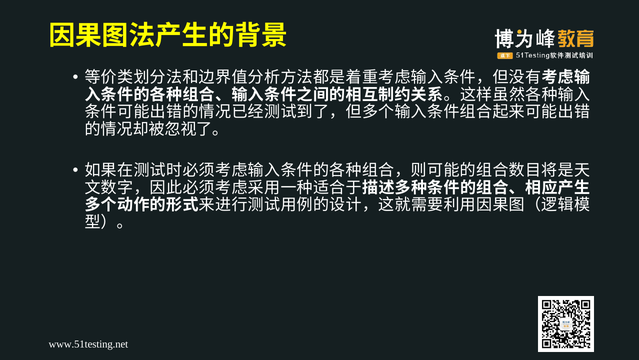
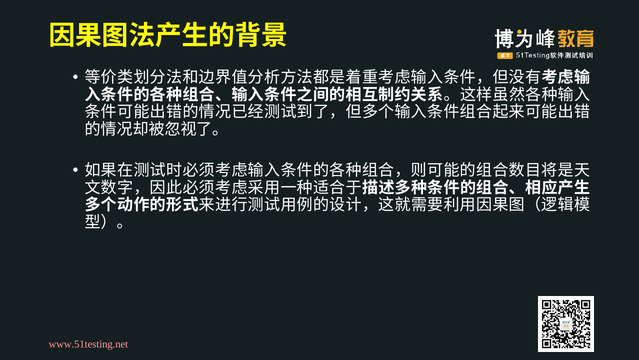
www.51testing.net colour: white -> pink (88, 343)
